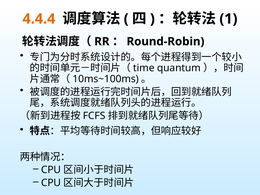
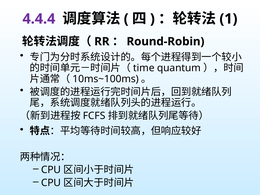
4.4.4 colour: orange -> purple (39, 19)
